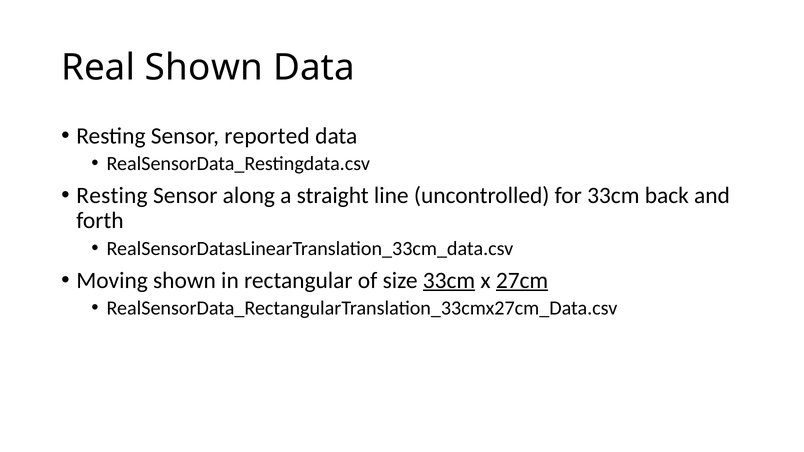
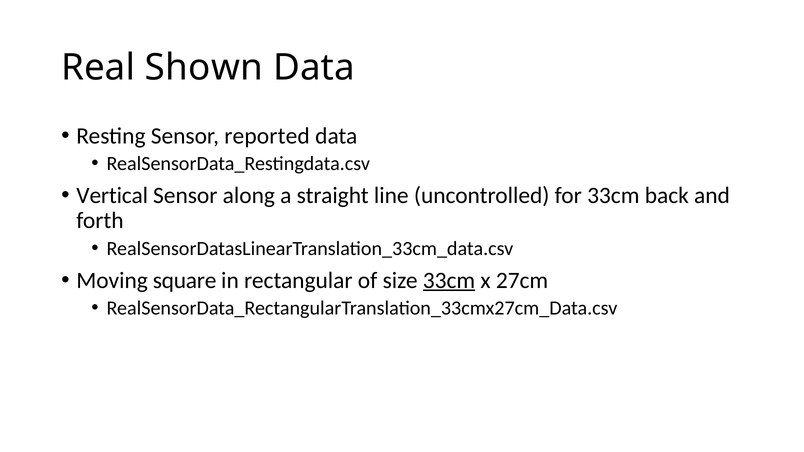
Resting: Resting -> Vertical (112, 196)
Moving shown: shown -> square (185, 280)
27cm underline: present -> none (522, 280)
